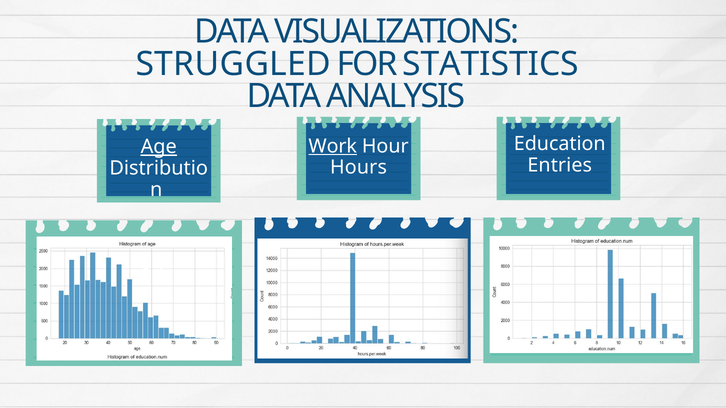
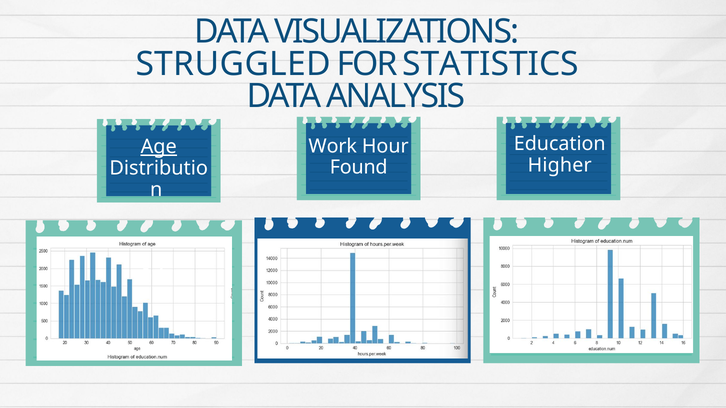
Work underline: present -> none (333, 146)
Entries: Entries -> Higher (560, 165)
Hours: Hours -> Found (359, 168)
